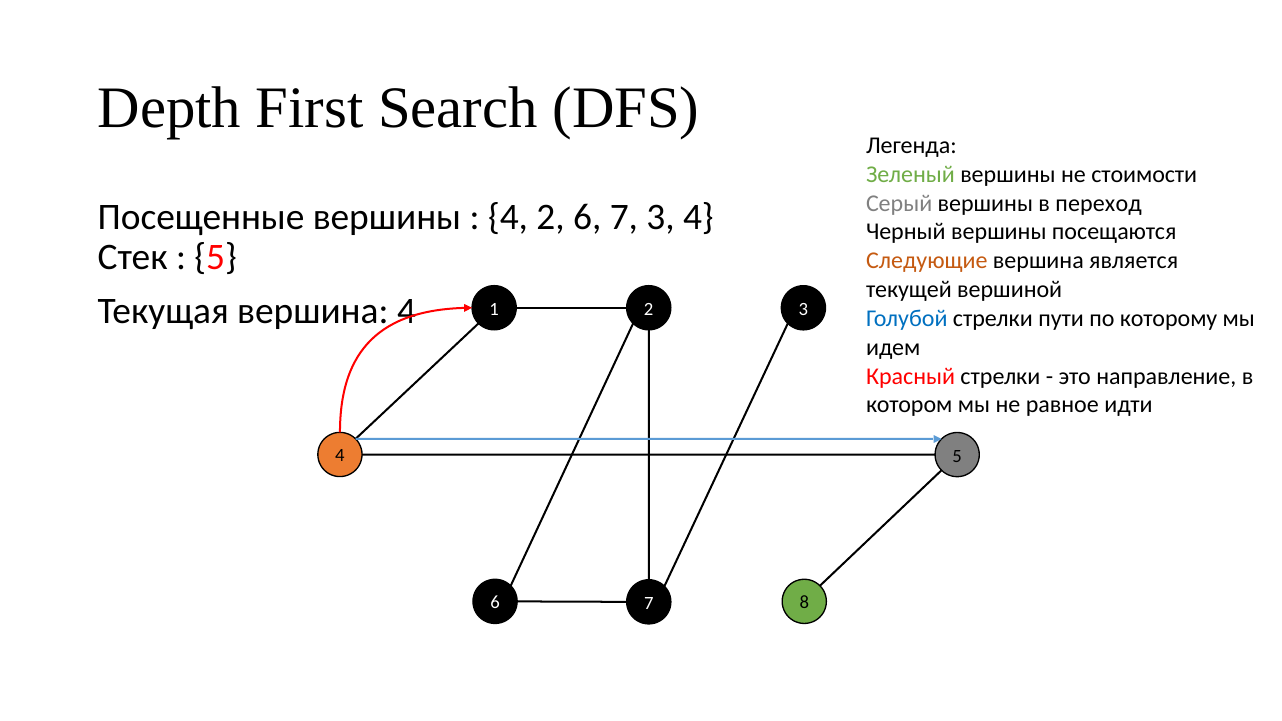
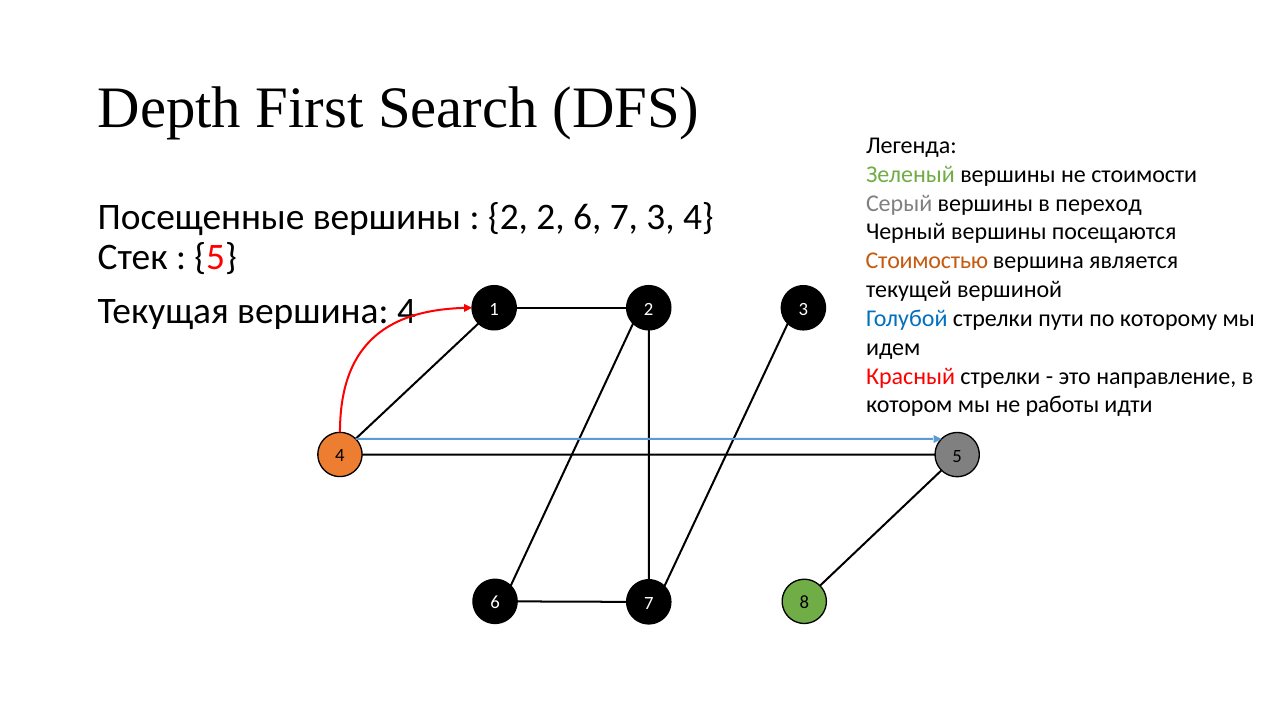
4: 4 -> 2 (508, 217)
Следующие: Следующие -> Стоимостью (927, 261)
равное: равное -> работы (1062, 405)
